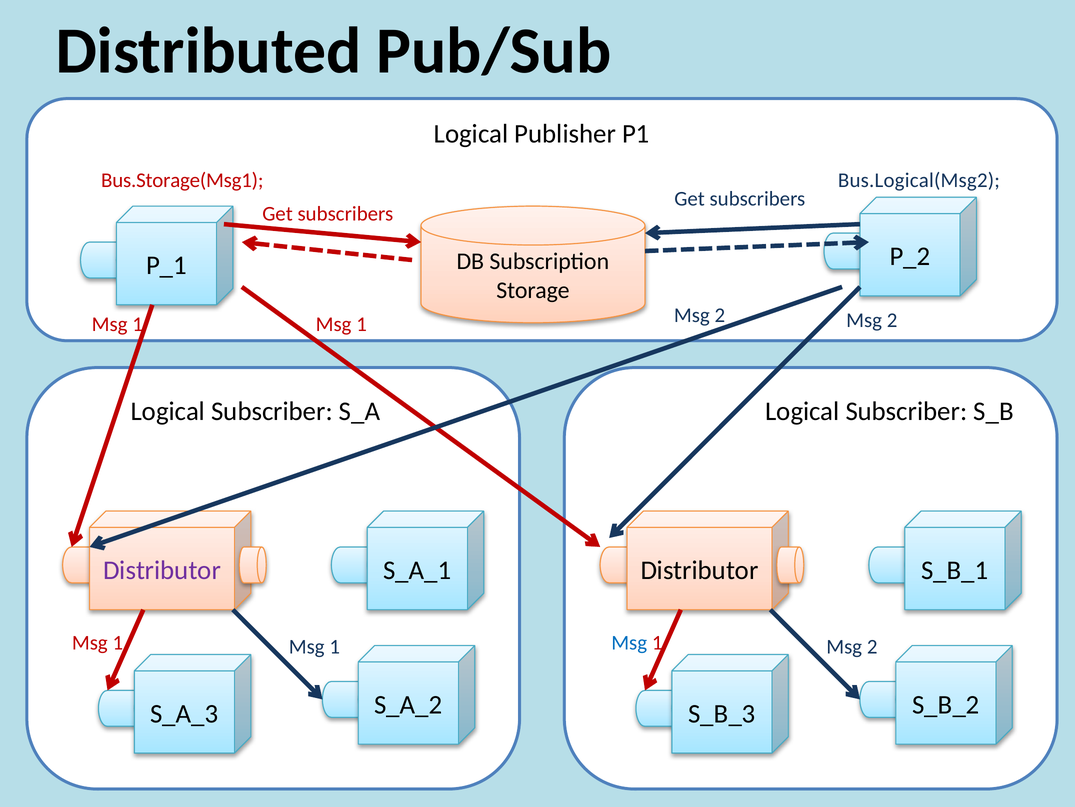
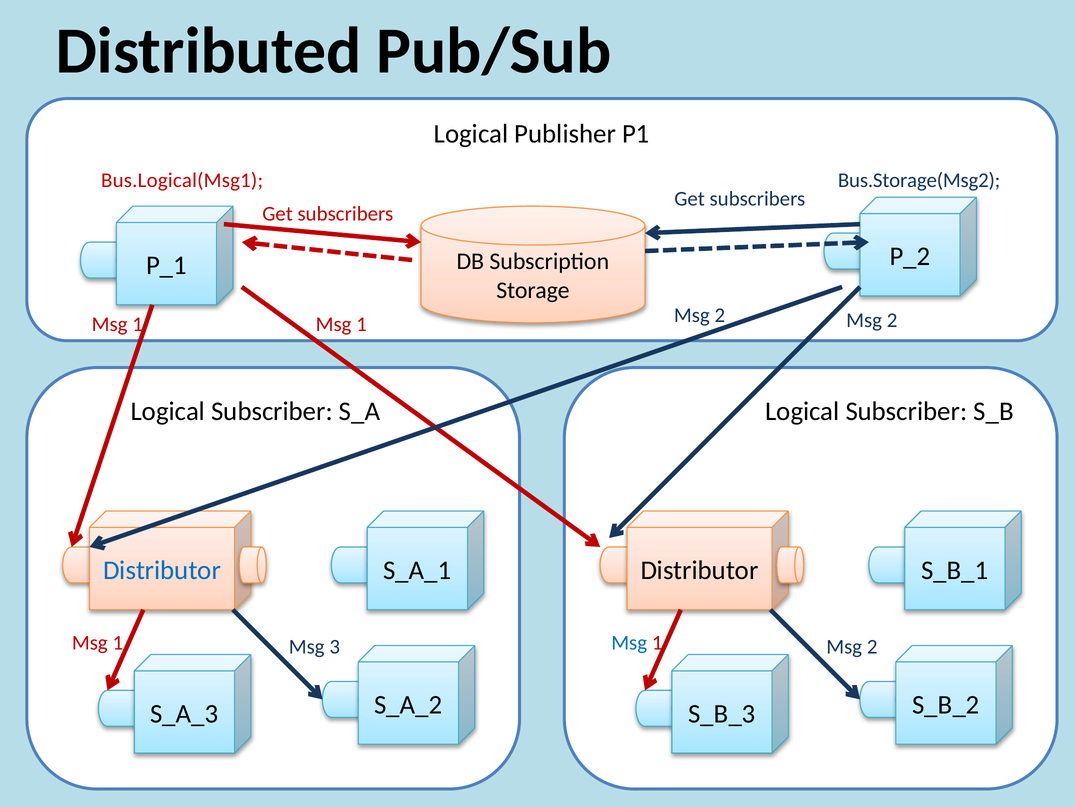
Bus.Storage(Msg1: Bus.Storage(Msg1 -> Bus.Logical(Msg1 (182, 180)
Bus.Logical(Msg2: Bus.Logical(Msg2 -> Bus.Storage(Msg2 (919, 180)
Distributor colour: purple -> blue (162, 570)
1: 1 -> 3 (335, 646)
